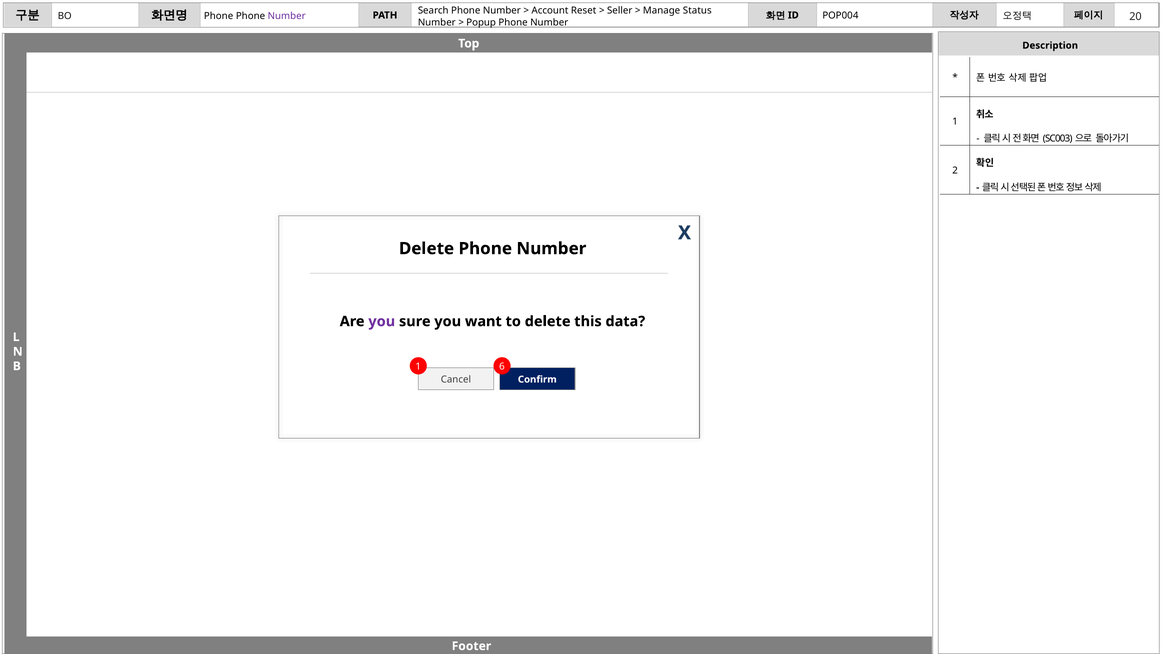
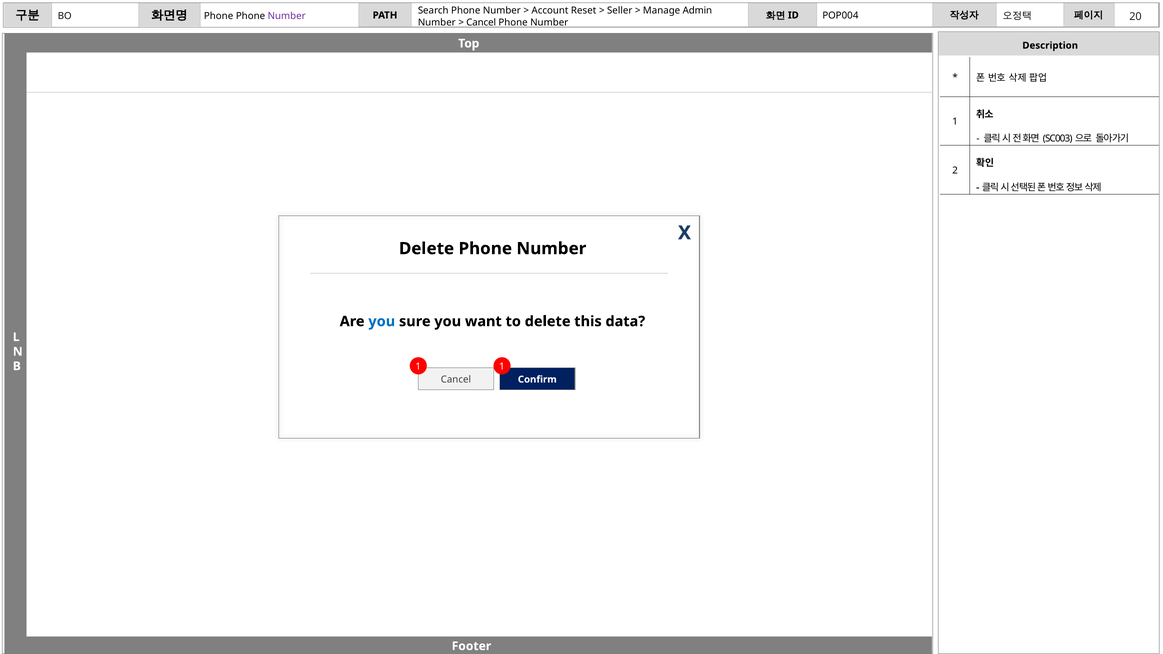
Status: Status -> Admin (697, 11)
Popup: Popup -> Cancel (481, 22)
you colour: purple -> blue (382, 322)
1 6: 6 -> 1 (502, 367)
